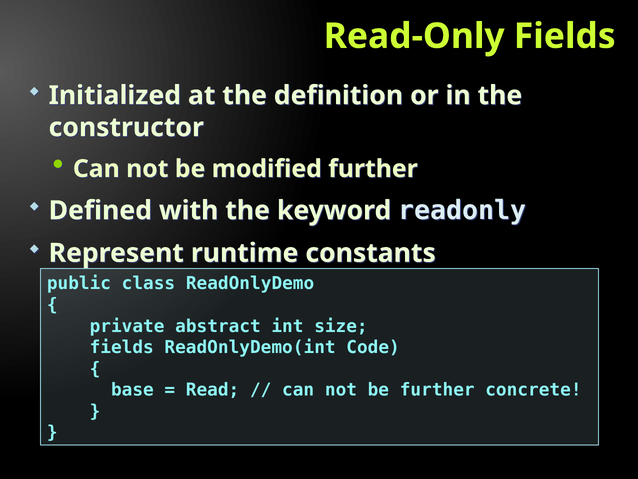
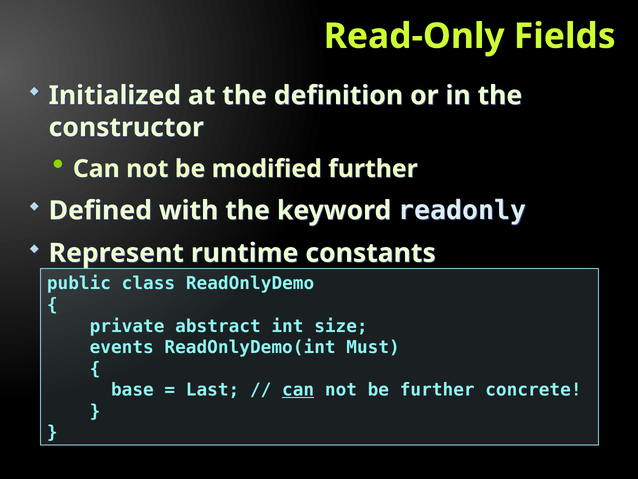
fields: fields -> events (122, 347)
Code: Code -> Must (373, 347)
Read: Read -> Last (213, 390)
can underline: none -> present (298, 390)
